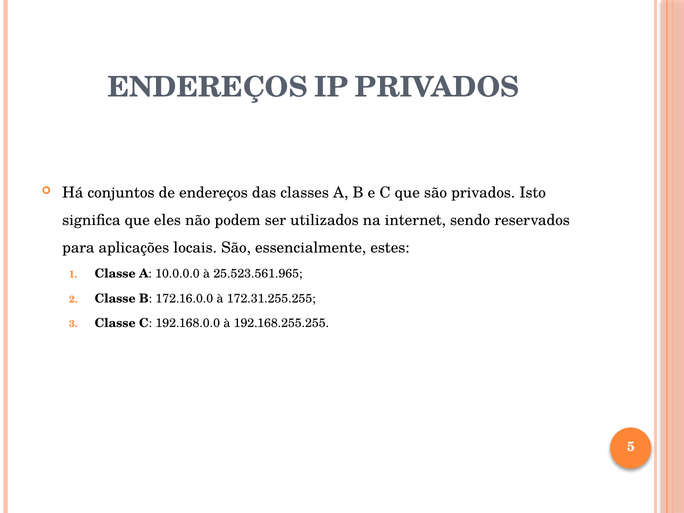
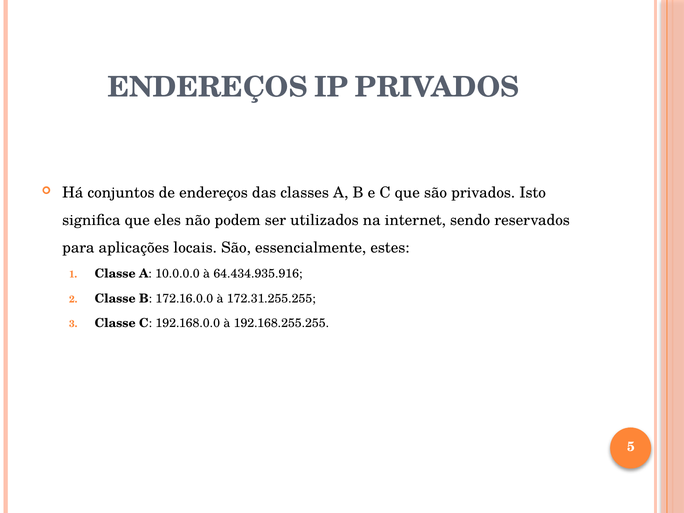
25.523.561.965: 25.523.561.965 -> 64.434.935.916 (258, 274)
